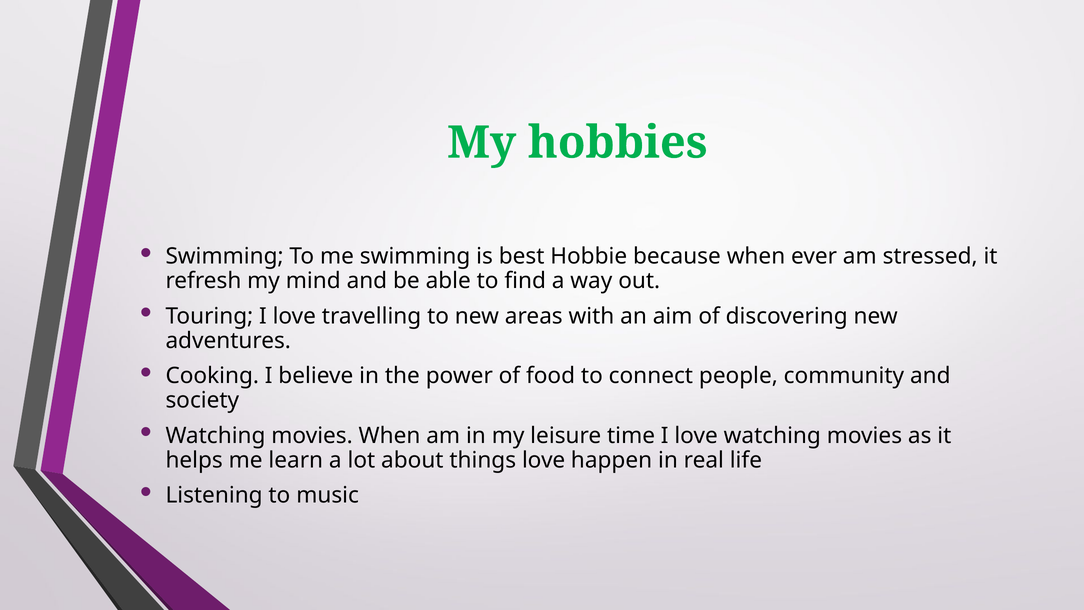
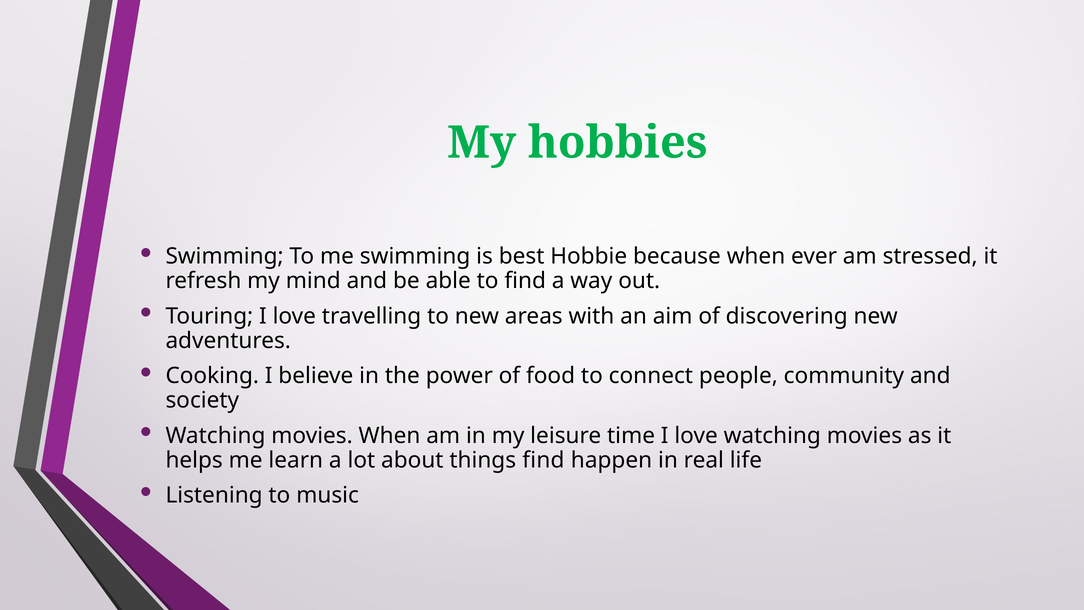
things love: love -> find (543, 460)
